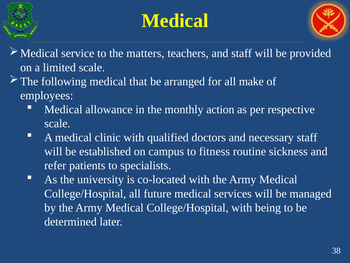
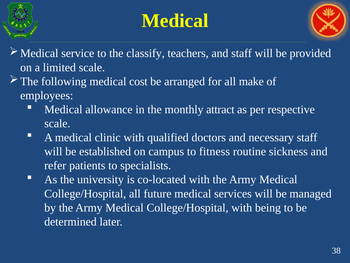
matters: matters -> classify (145, 53)
that: that -> cost (138, 81)
action: action -> attract (220, 109)
